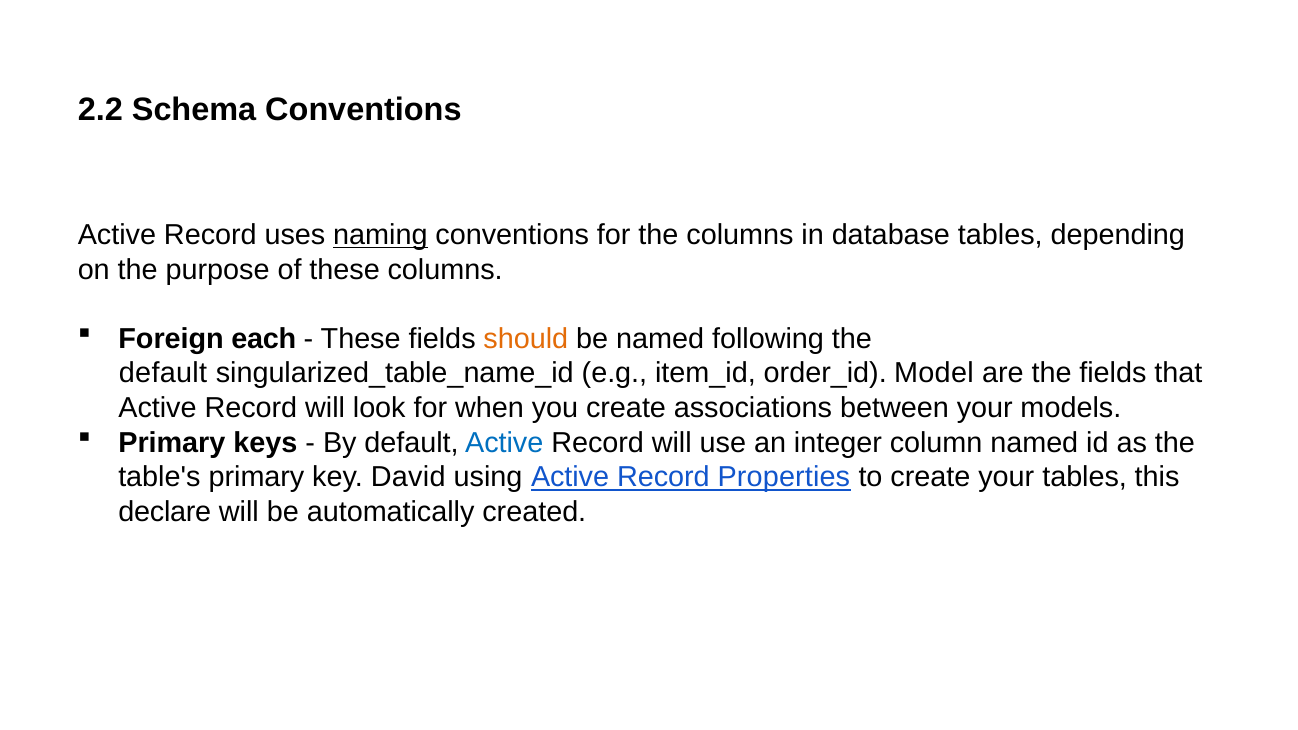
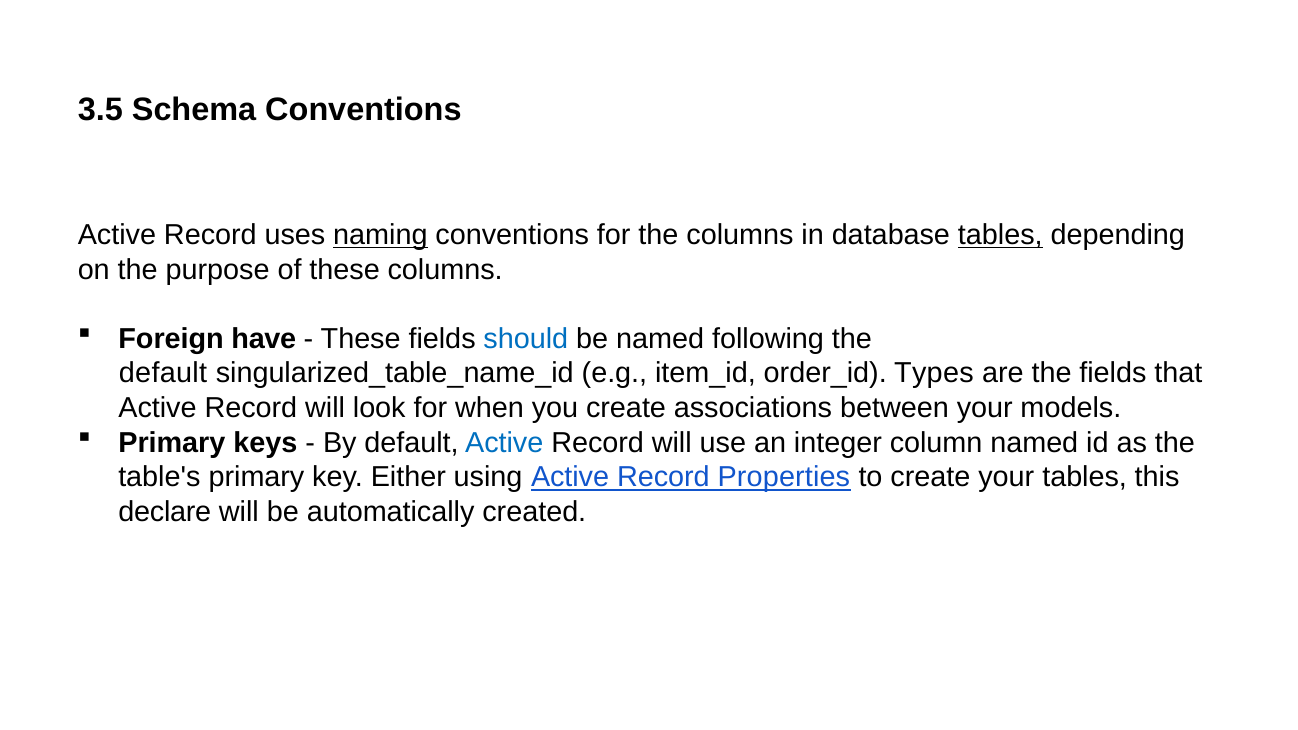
2.2: 2.2 -> 3.5 (100, 110)
tables underline: none -> present (1000, 235)
each: each -> have (264, 339)
should colour: orange -> blue (526, 339)
Model: Model -> Types (934, 374)
David: David -> Either (408, 477)
